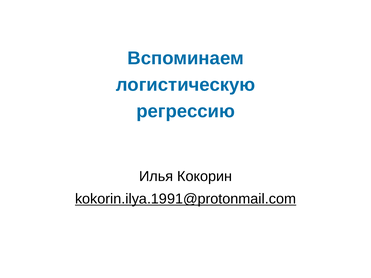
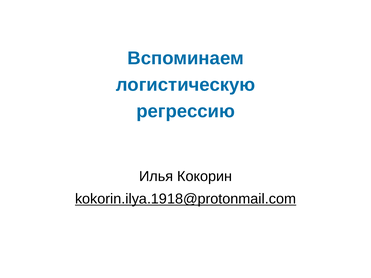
kokorin.ilya.1991@protonmail.com: kokorin.ilya.1991@protonmail.com -> kokorin.ilya.1918@protonmail.com (186, 199)
